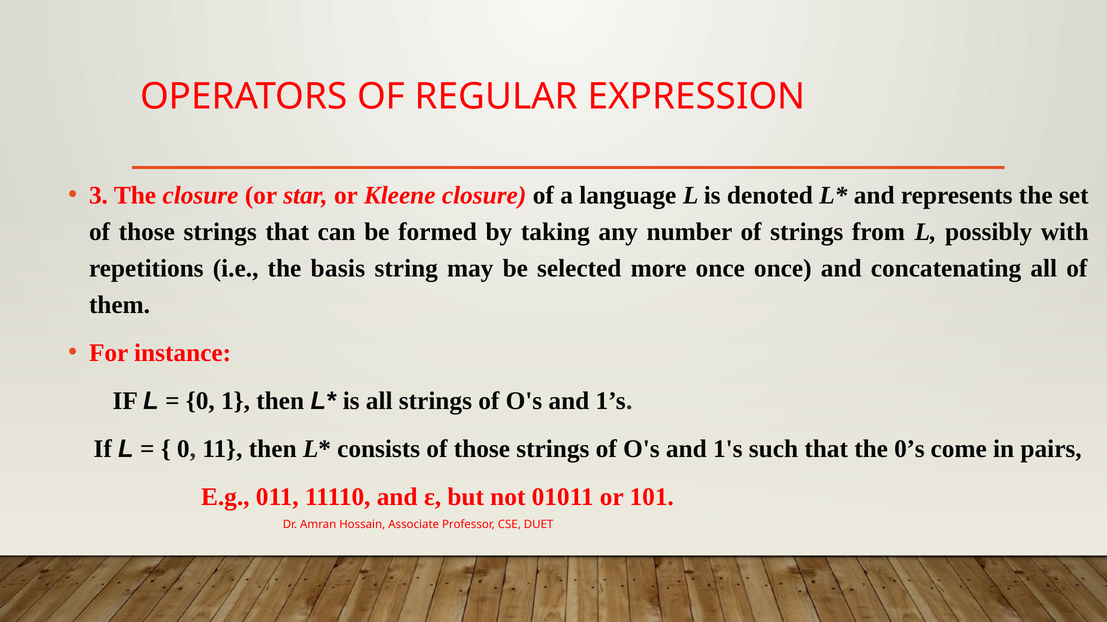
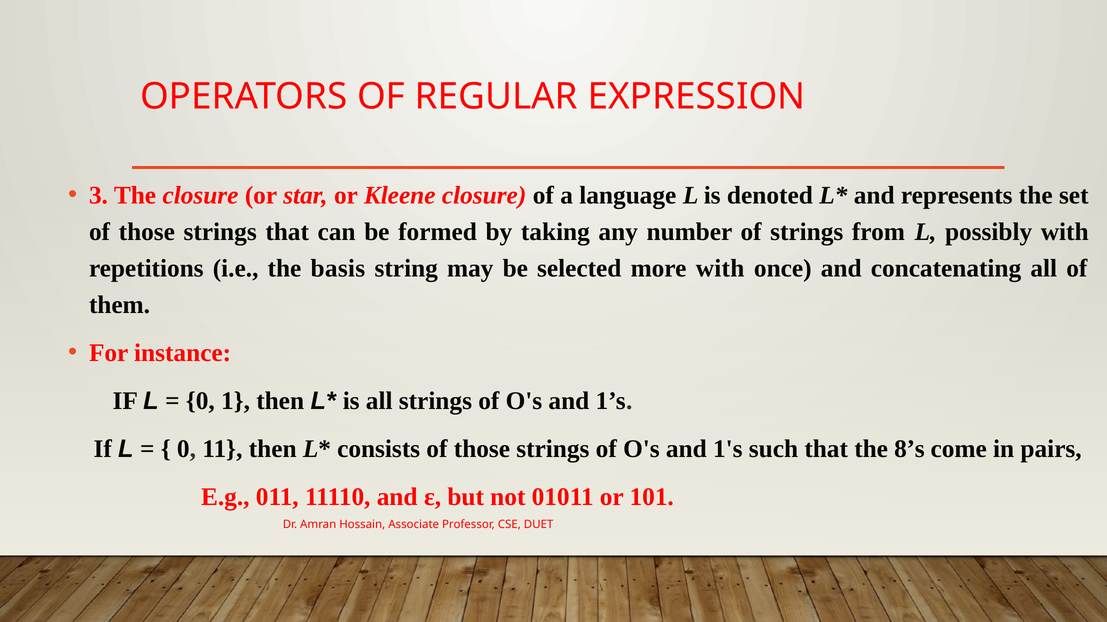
more once: once -> with (720, 269)
0’s: 0’s -> 8’s (909, 449)
